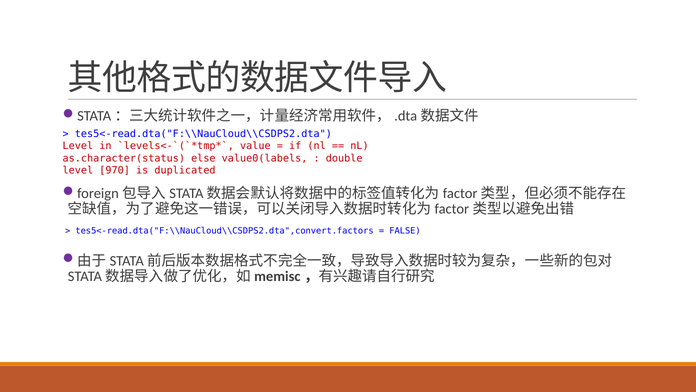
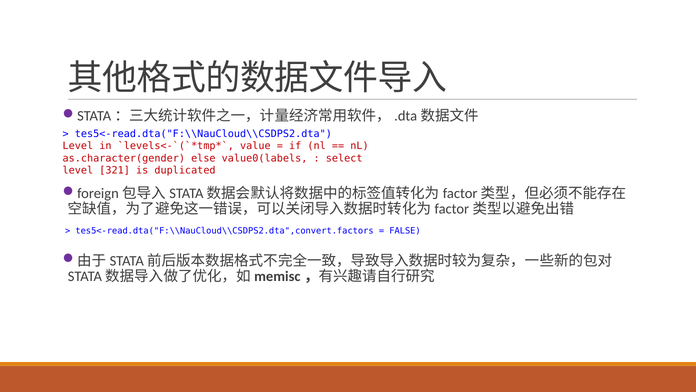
as.character(status: as.character(status -> as.character(gender (124, 158)
double: double -> select (344, 158)
970: 970 -> 321 (115, 170)
